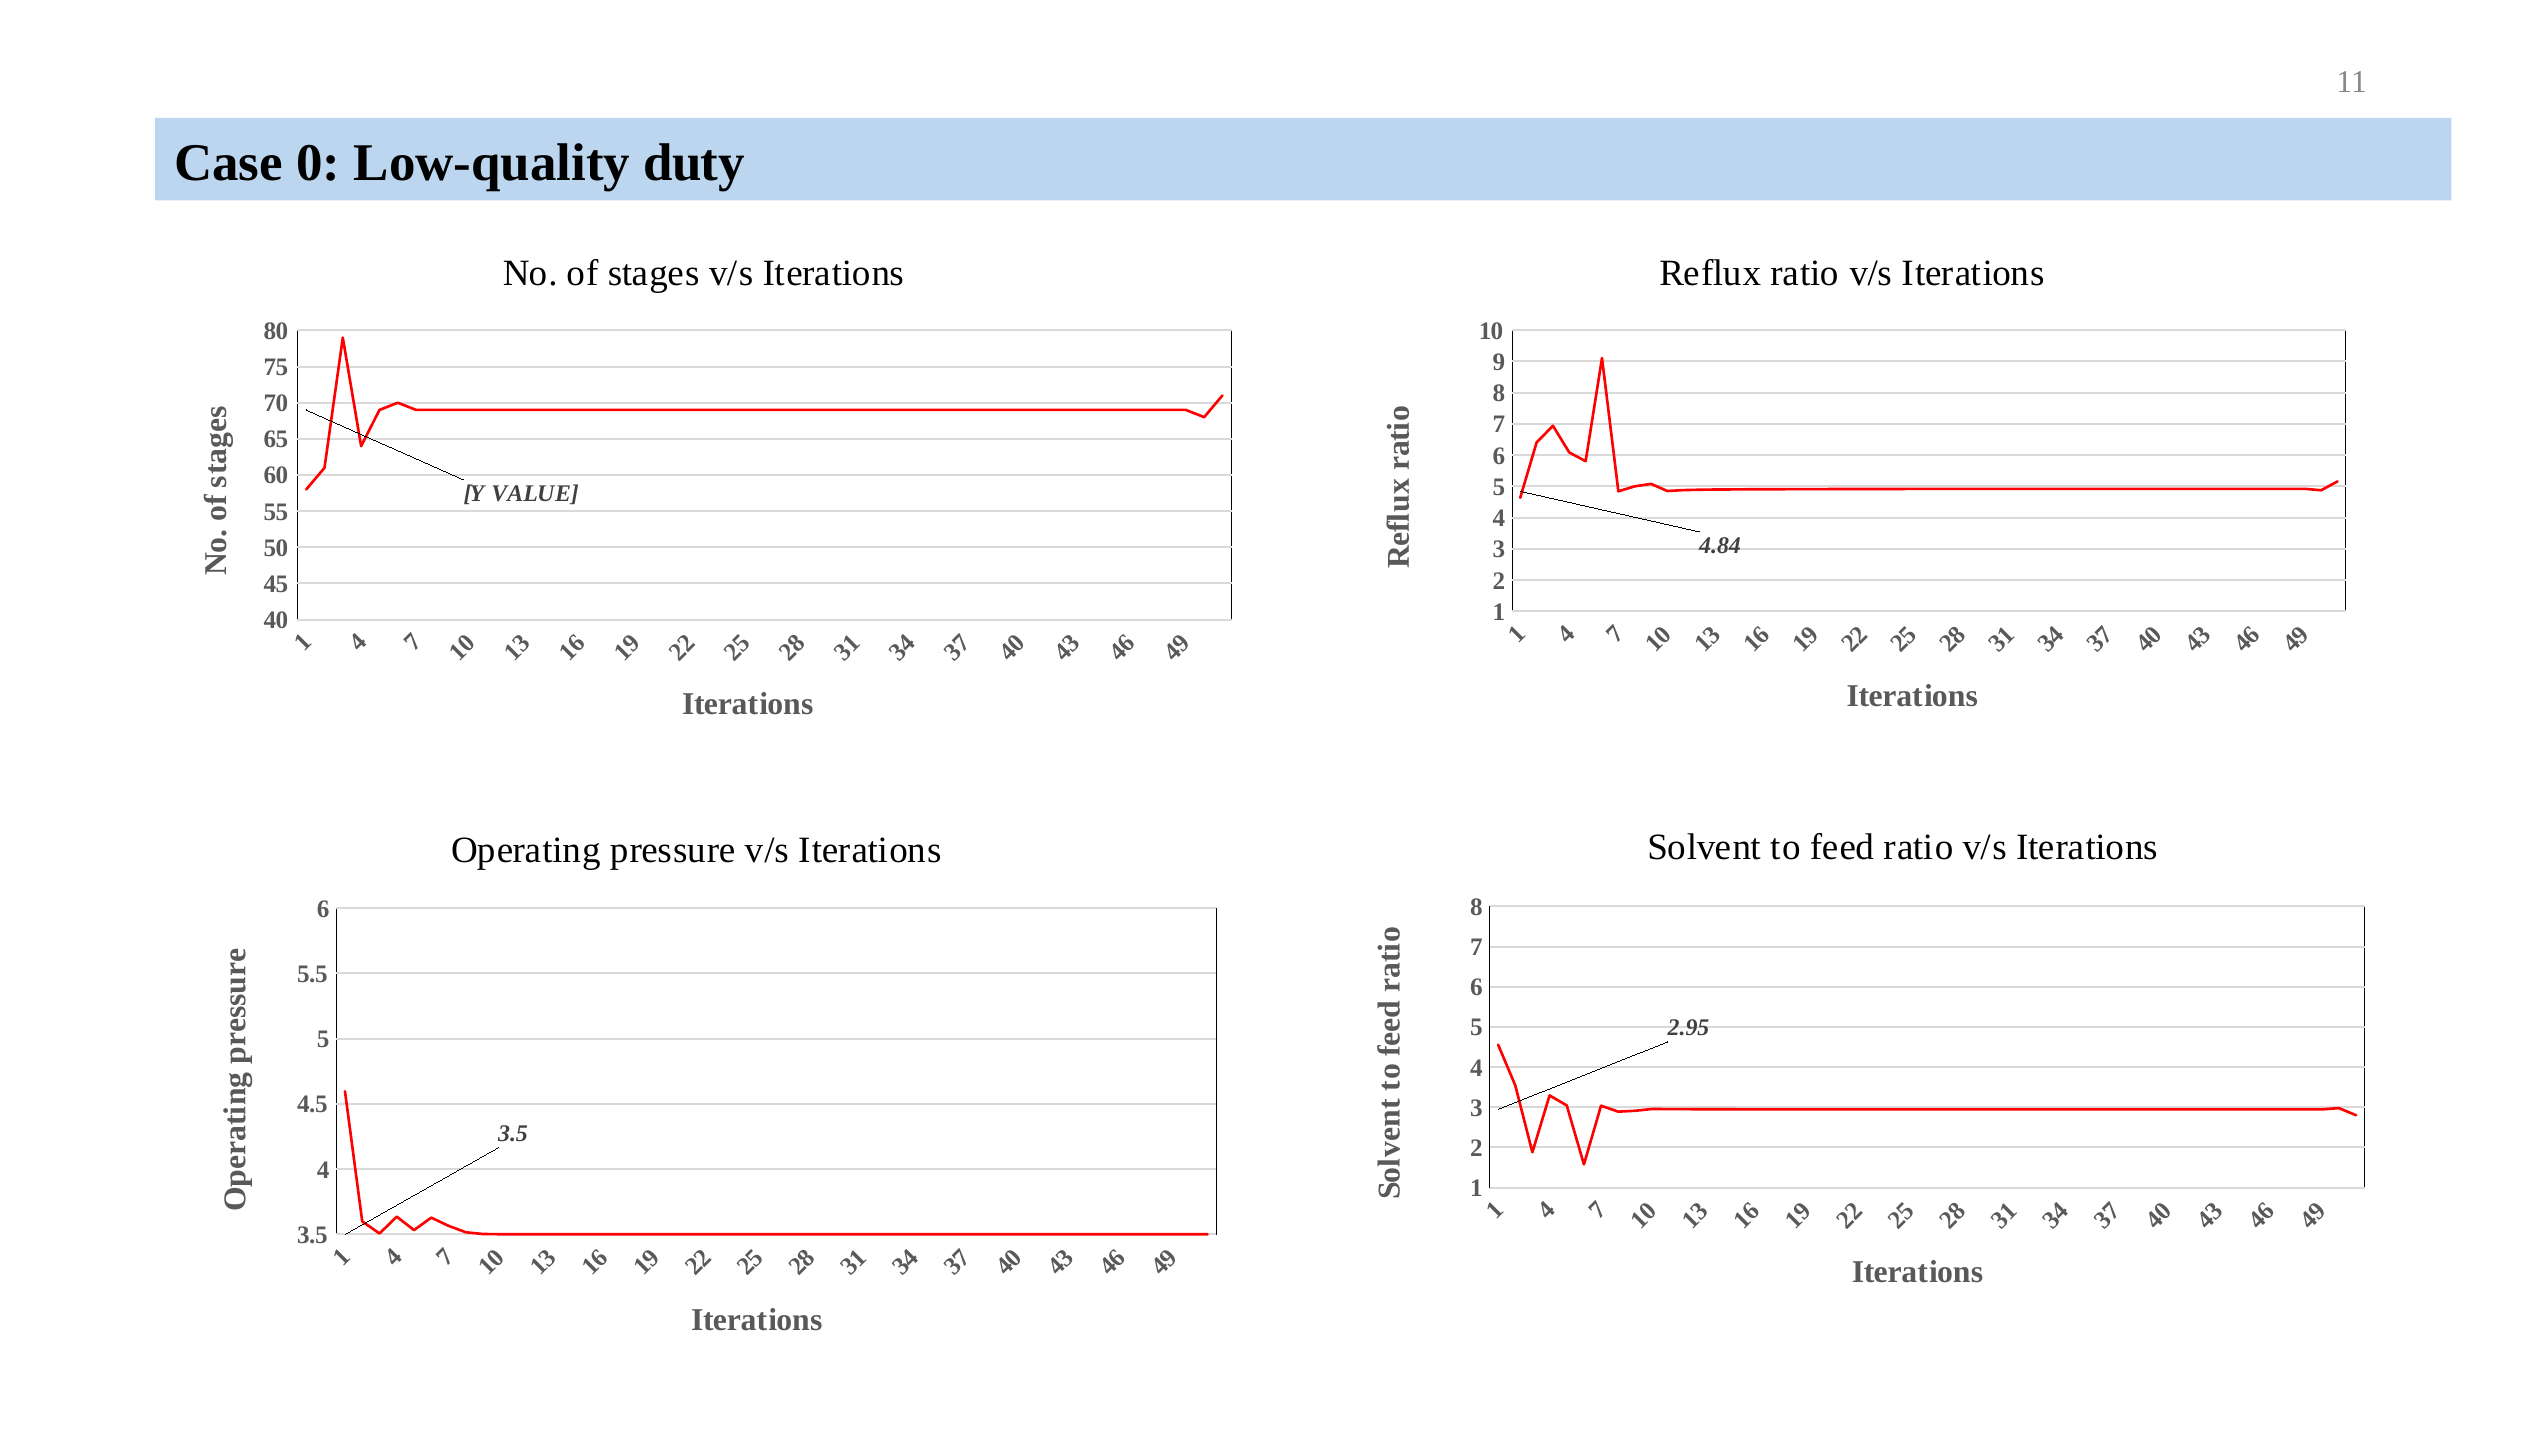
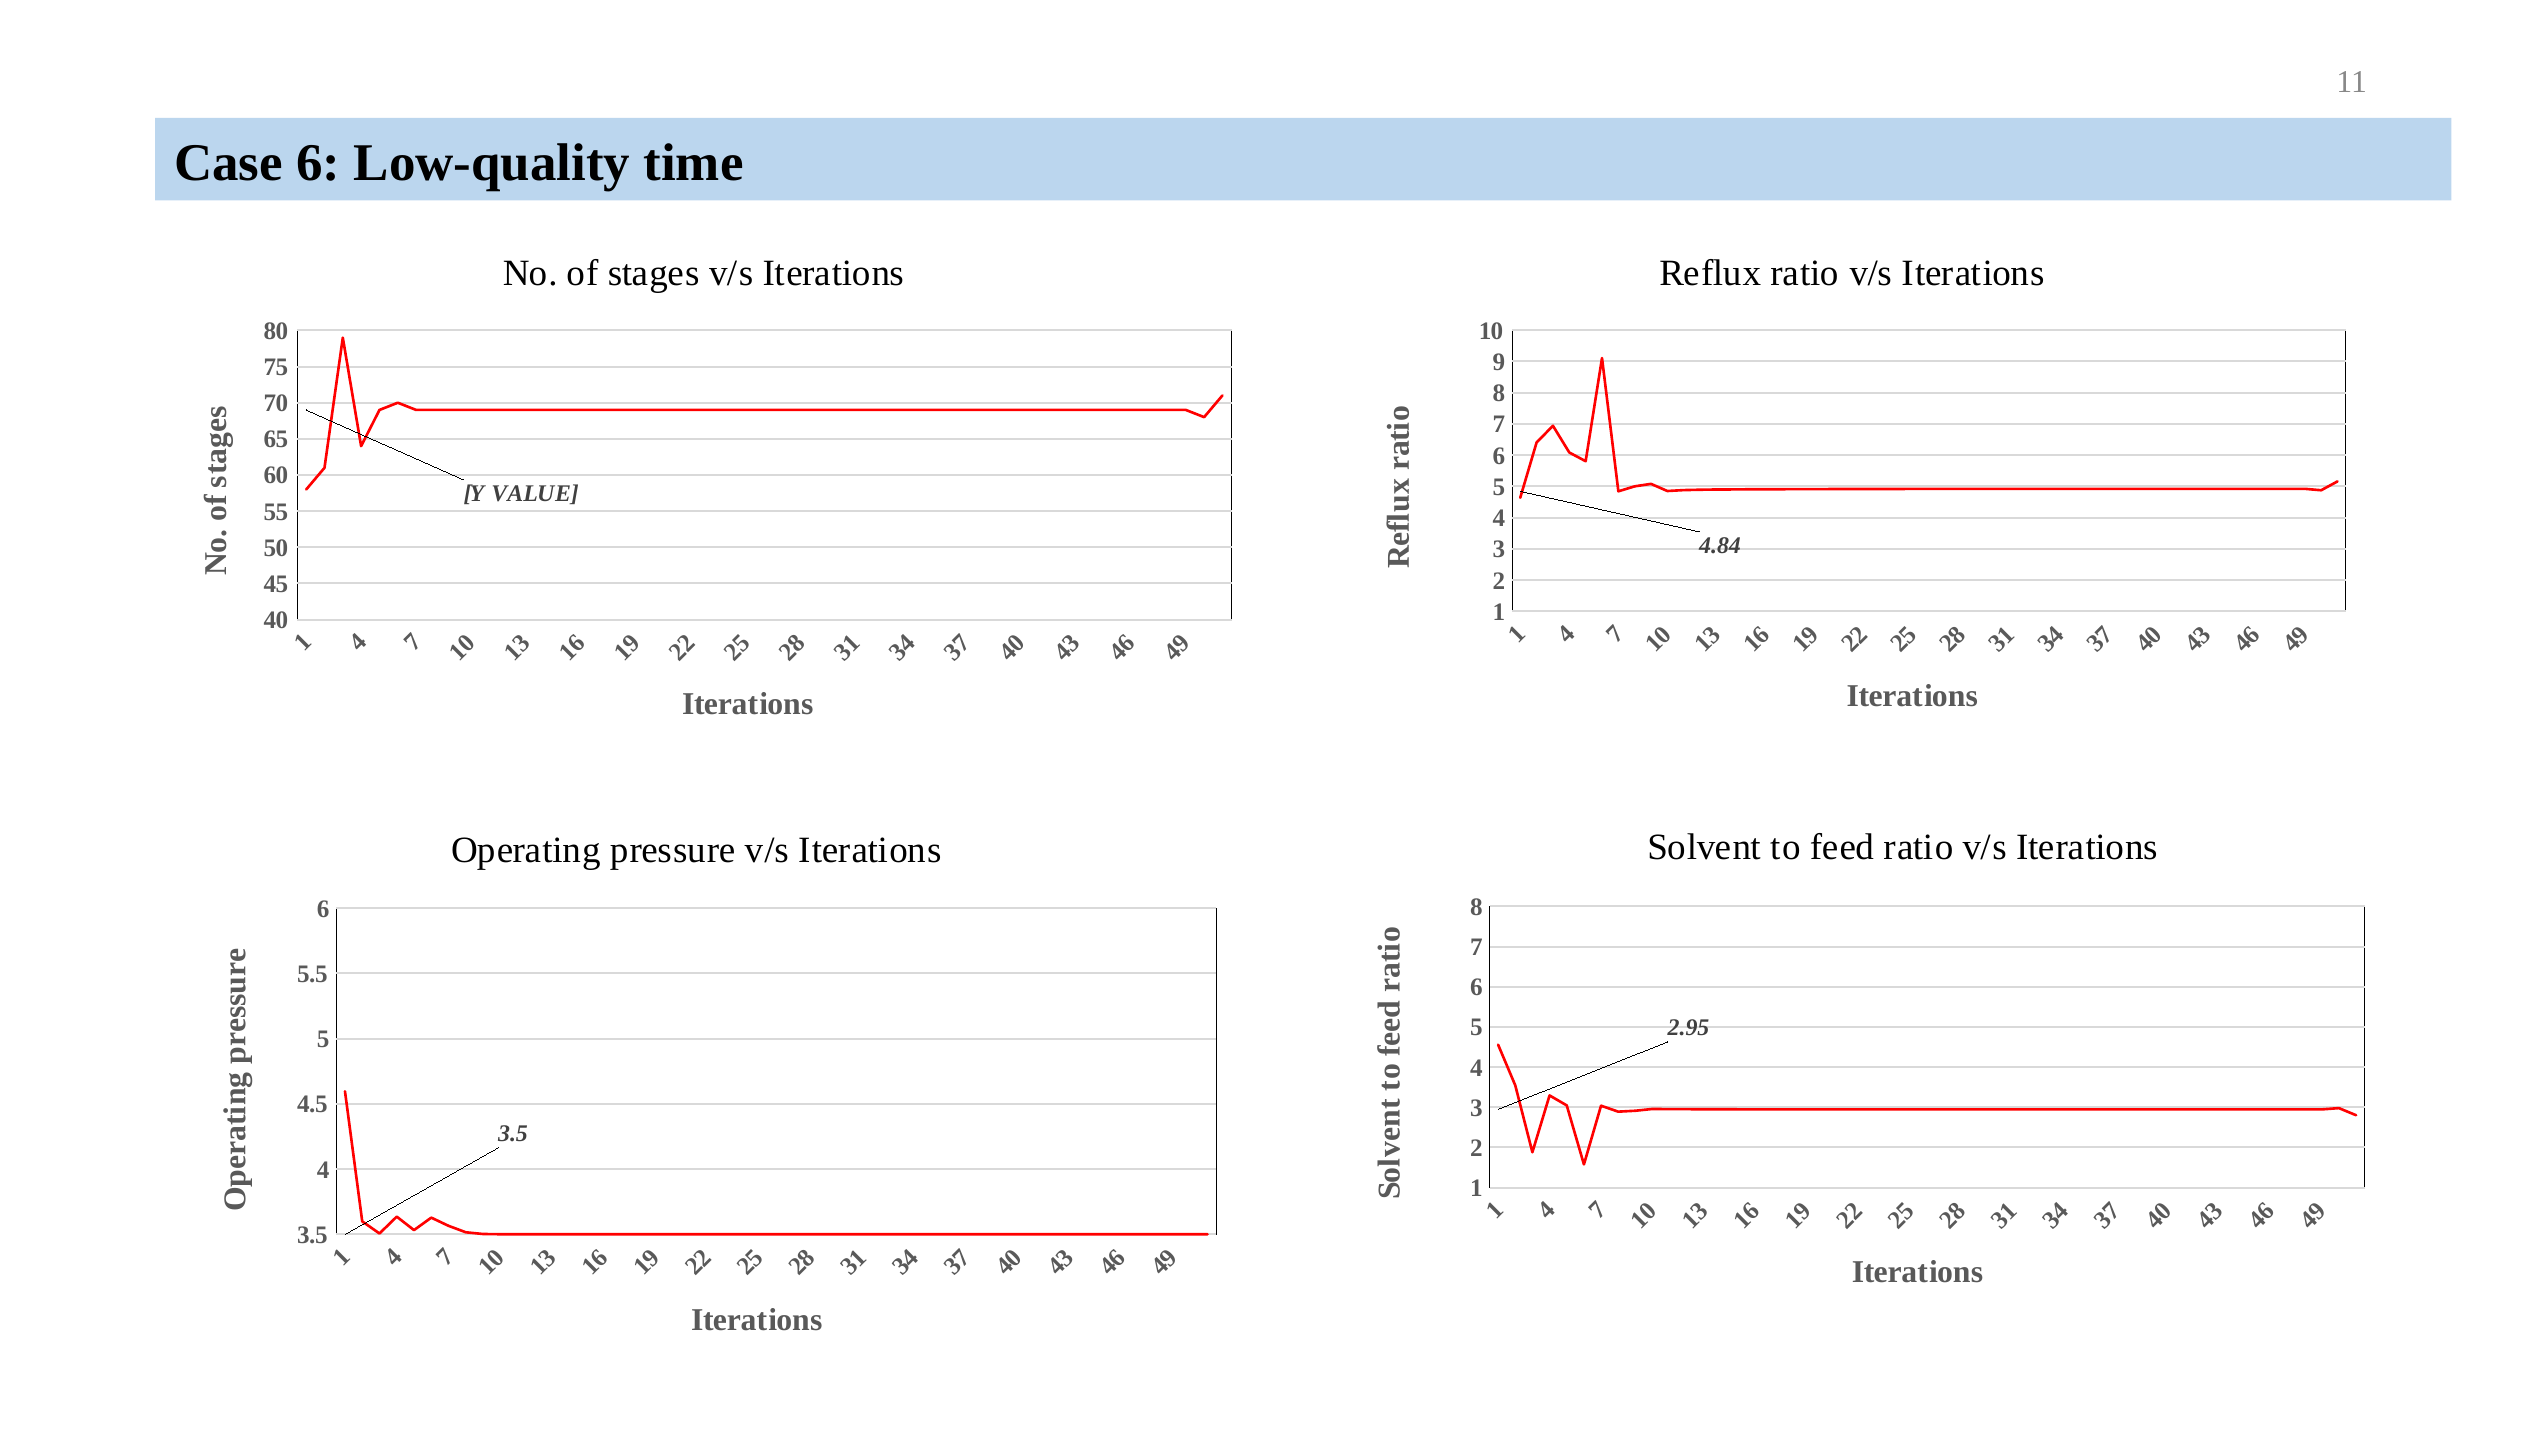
Case 0: 0 -> 6 (318, 163)
duty: duty -> time (694, 163)
